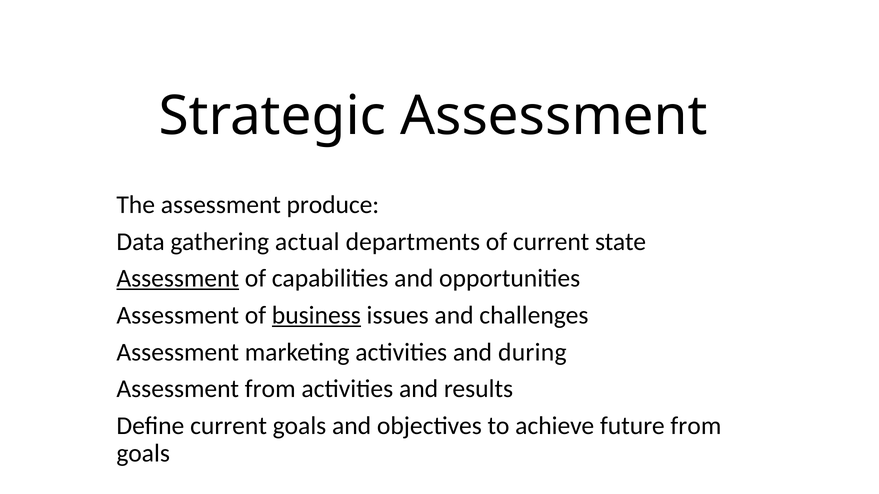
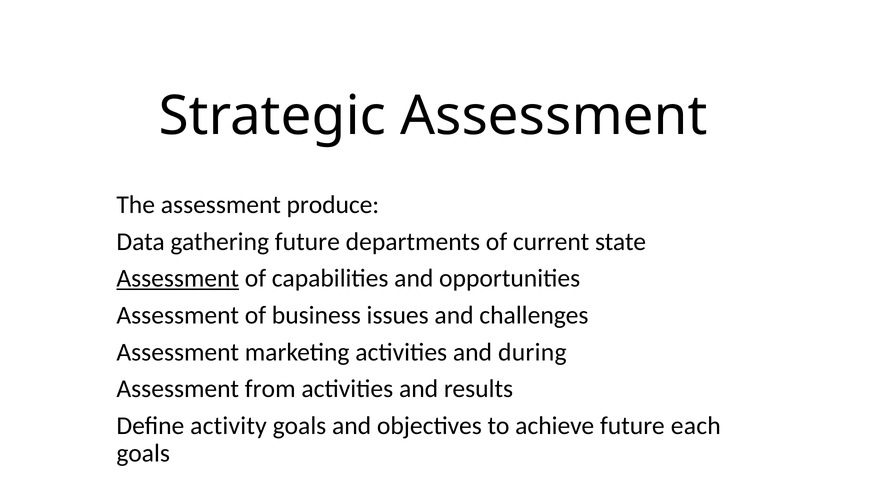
gathering actual: actual -> future (307, 242)
business underline: present -> none (316, 316)
Define current: current -> activity (228, 426)
future from: from -> each (696, 426)
